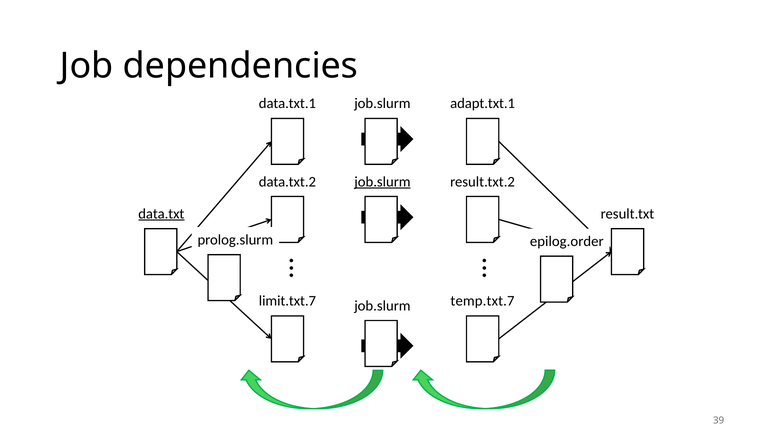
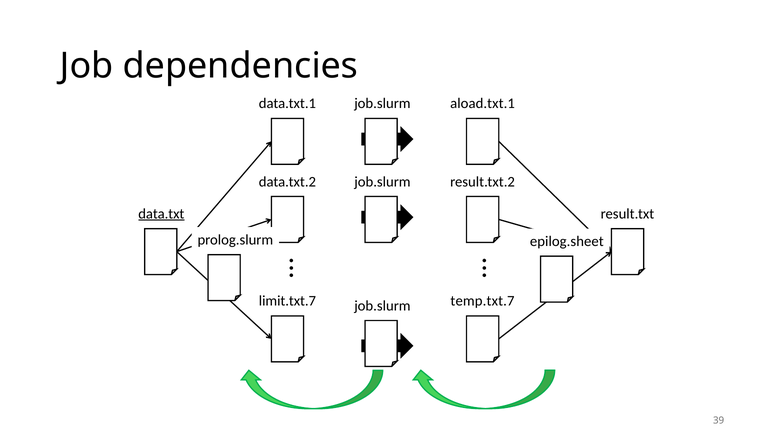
adapt.txt.1: adapt.txt.1 -> aload.txt.1 (483, 104)
job.slurm underline: present -> none (382, 182)
epilog.order: epilog.order -> epilog.sheet (567, 241)
